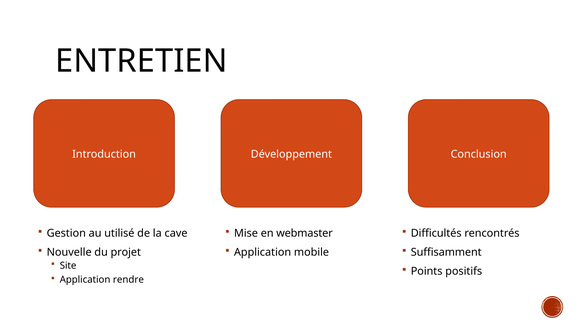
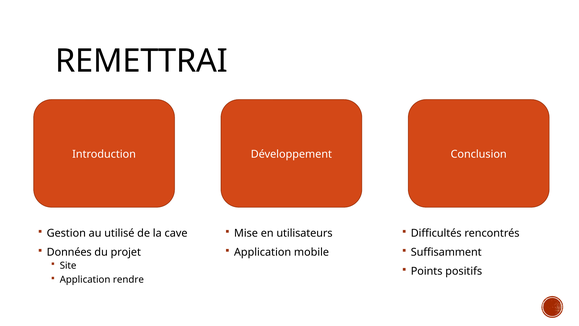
ENTRETIEN: ENTRETIEN -> REMETTRAI (142, 61)
webmaster: webmaster -> utilisateurs (304, 233)
Nouvelle: Nouvelle -> Données (69, 252)
